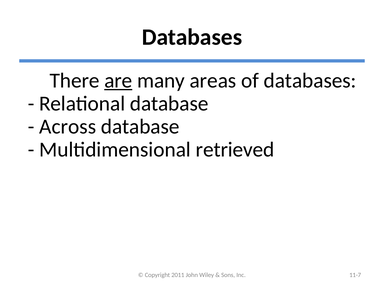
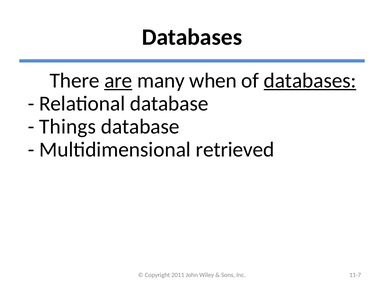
areas: areas -> when (213, 81)
databases underline: none -> present (310, 81)
Across: Across -> Things (68, 127)
